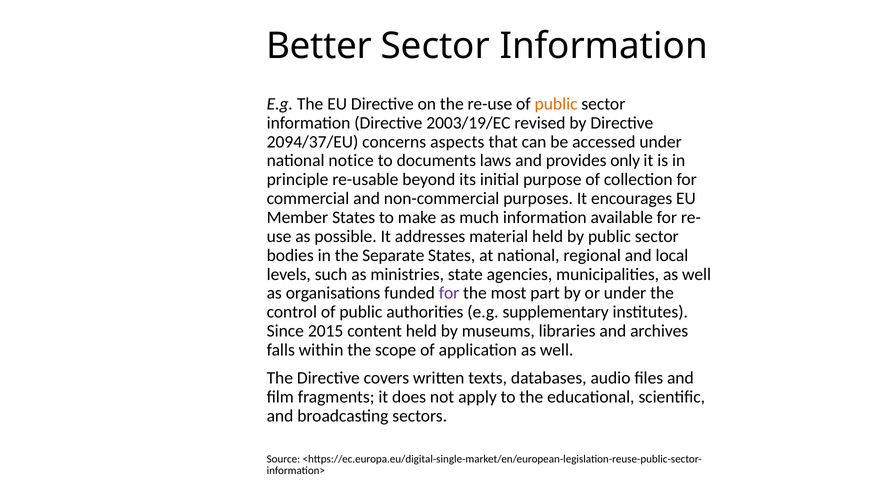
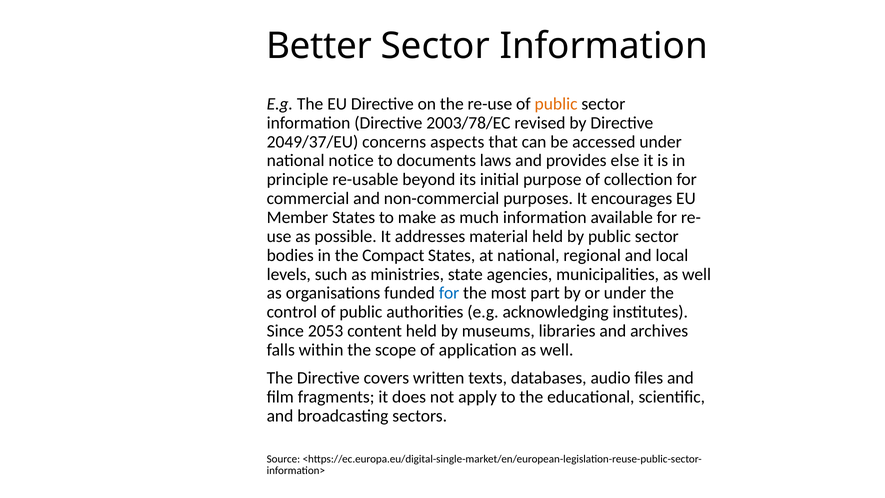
2003/19/EC: 2003/19/EC -> 2003/78/EC (468, 123)
2094/37/EU: 2094/37/EU -> 2049/37/EU (313, 142)
only: only -> else (625, 161)
Separate: Separate -> Compact (393, 255)
for colour: purple -> blue (449, 293)
supplementary: supplementary -> acknowledging (556, 312)
2015: 2015 -> 2053 (326, 331)
